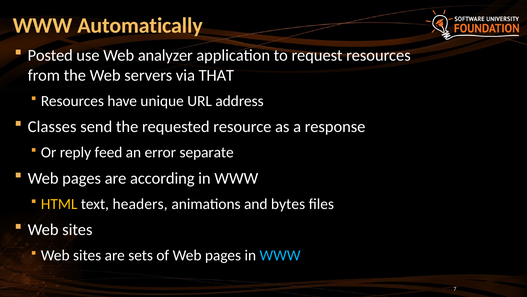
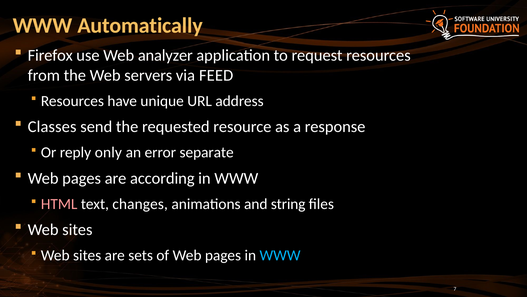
Posted: Posted -> Firefox (50, 55)
THAT: THAT -> FEED (216, 75)
feed: feed -> only (108, 152)
HTML colour: yellow -> pink (59, 204)
headers: headers -> changes (140, 204)
bytes: bytes -> string (288, 204)
